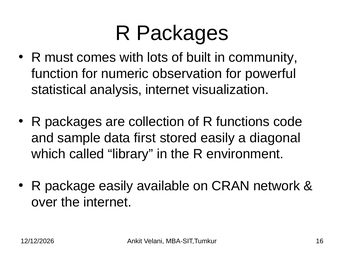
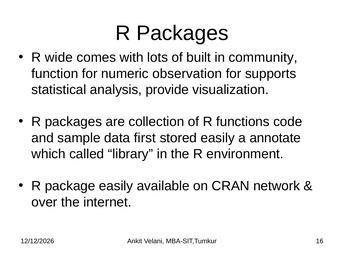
must: must -> wide (59, 58)
powerful: powerful -> supports (271, 74)
analysis internet: internet -> provide (167, 90)
diagonal: diagonal -> annotate (275, 138)
